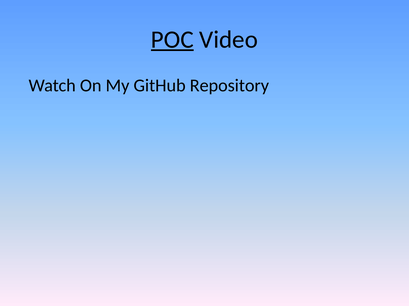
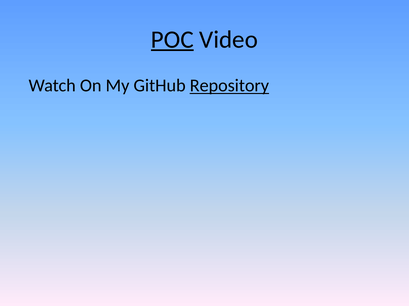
Repository underline: none -> present (229, 86)
